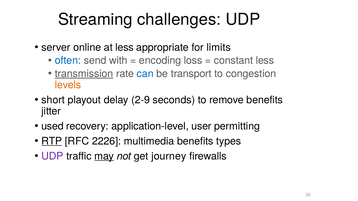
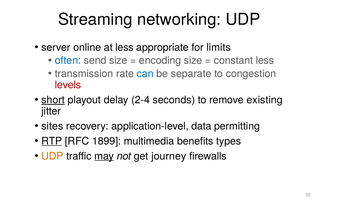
challenges: challenges -> networking (179, 19)
send with: with -> size (118, 61)
encoding loss: loss -> size (193, 61)
transmission underline: present -> none (84, 74)
transport: transport -> separate (191, 74)
levels colour: orange -> red (68, 85)
short underline: none -> present (53, 100)
2-9: 2-9 -> 2-4 (141, 100)
remove benefits: benefits -> existing (265, 100)
used: used -> sites (52, 126)
user: user -> data (201, 126)
2226: 2226 -> 1899 (107, 141)
UDP colour: purple -> orange (52, 156)
